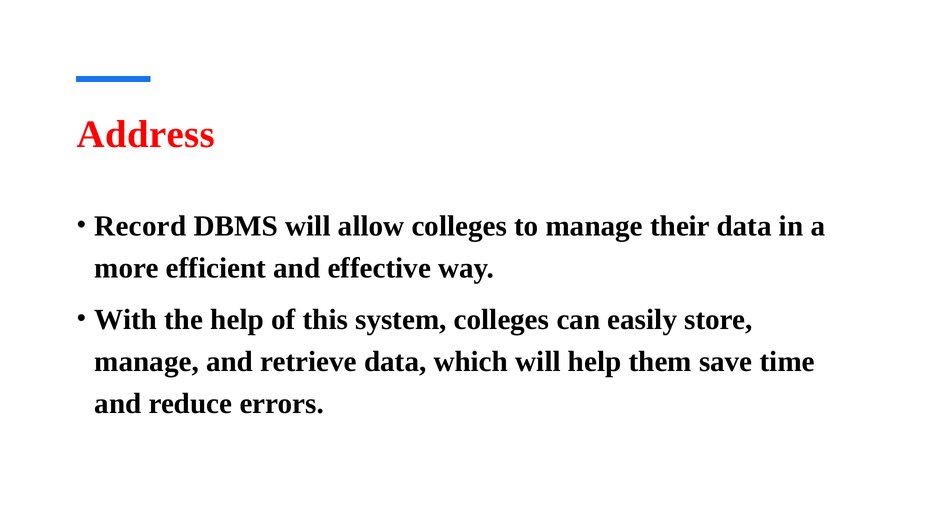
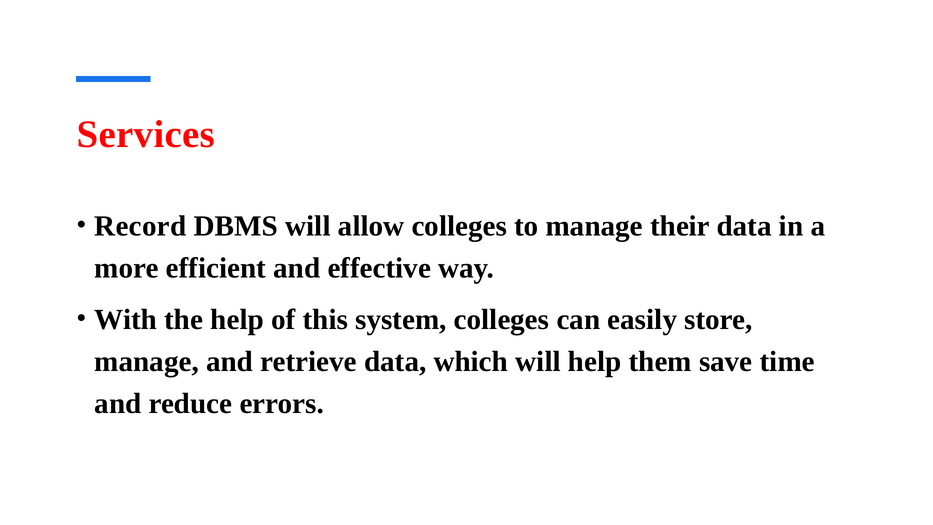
Address: Address -> Services (146, 134)
